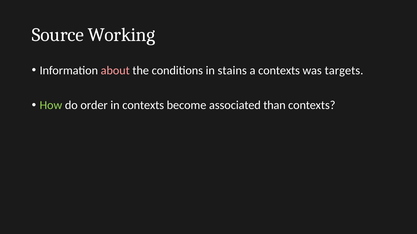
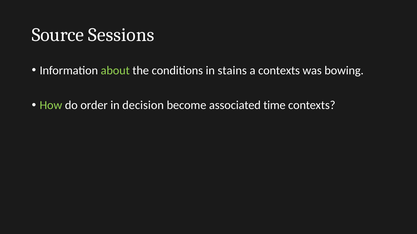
Working: Working -> Sessions (121, 35)
about colour: pink -> light green (115, 71)
targets: targets -> bowing (344, 71)
in contexts: contexts -> decision (143, 105)
than: than -> time (275, 105)
